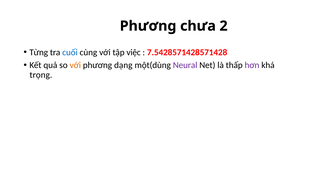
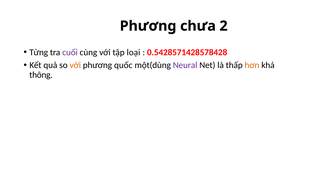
cuối colour: blue -> purple (70, 52)
việc: việc -> loại (133, 52)
7.5428571428571428: 7.5428571428571428 -> 0.5428571428578428 (187, 52)
dạng: dạng -> quốc (123, 65)
hơn colour: purple -> orange (252, 65)
trọng: trọng -> thông (41, 75)
